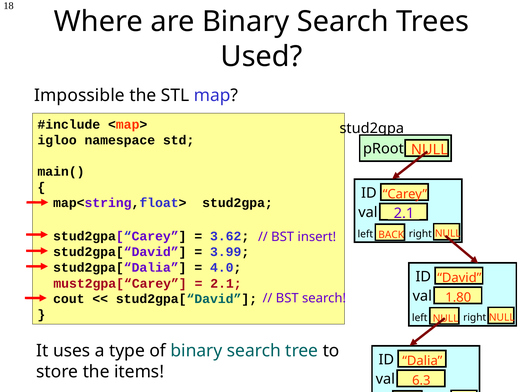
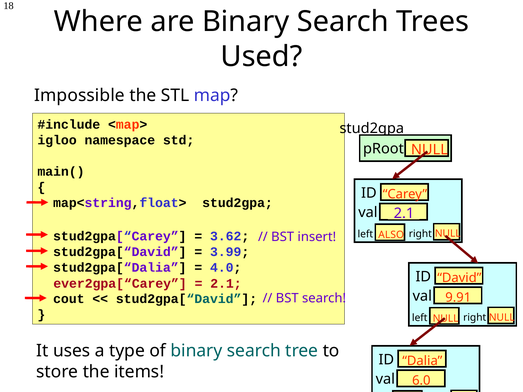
BACK: BACK -> ALSO (391, 235)
must2gpa[“Carey: must2gpa[“Carey -> ever2gpa[“Carey (120, 284)
1.80: 1.80 -> 9.91 (458, 298)
6.3: 6.3 -> 6.0 (421, 381)
